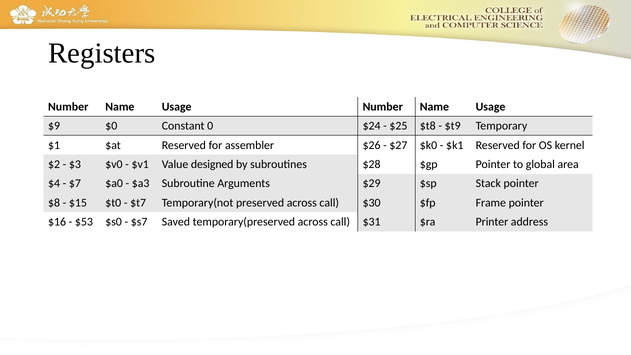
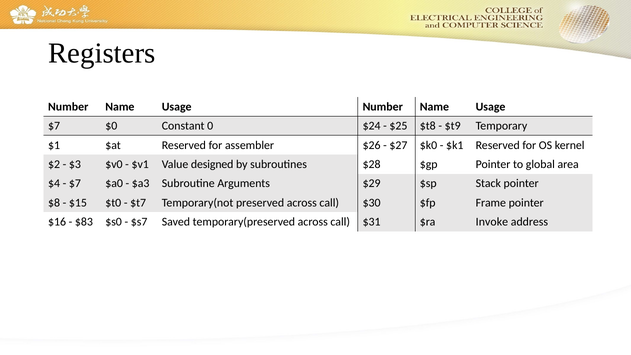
$9: $9 -> $7 (54, 126)
$53: $53 -> $83 (84, 222)
Printer: Printer -> Invoke (492, 222)
